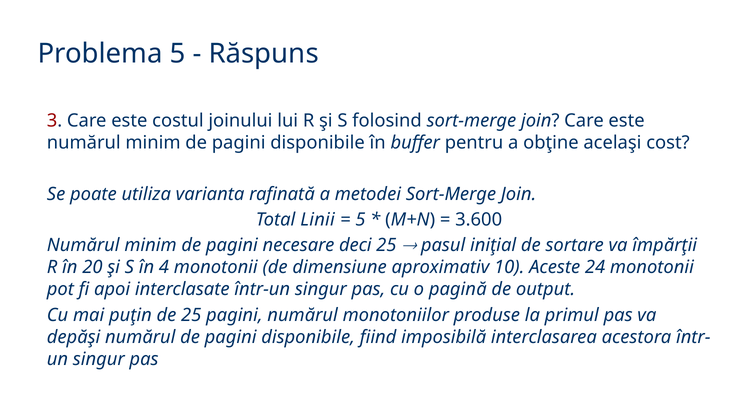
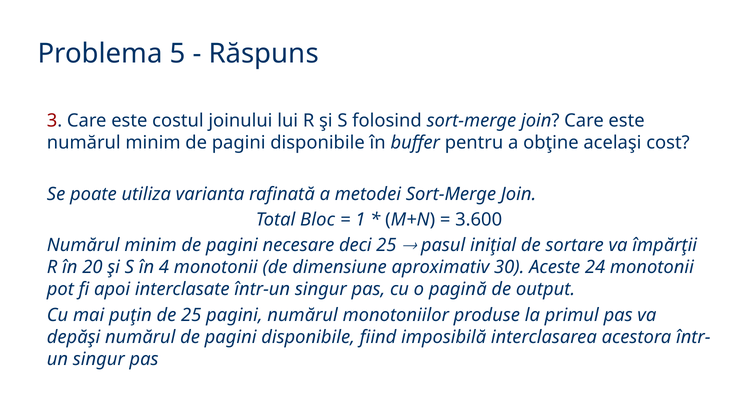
Linii: Linii -> Bloc (318, 220)
5: 5 -> 1 (360, 220)
10: 10 -> 30 (509, 268)
